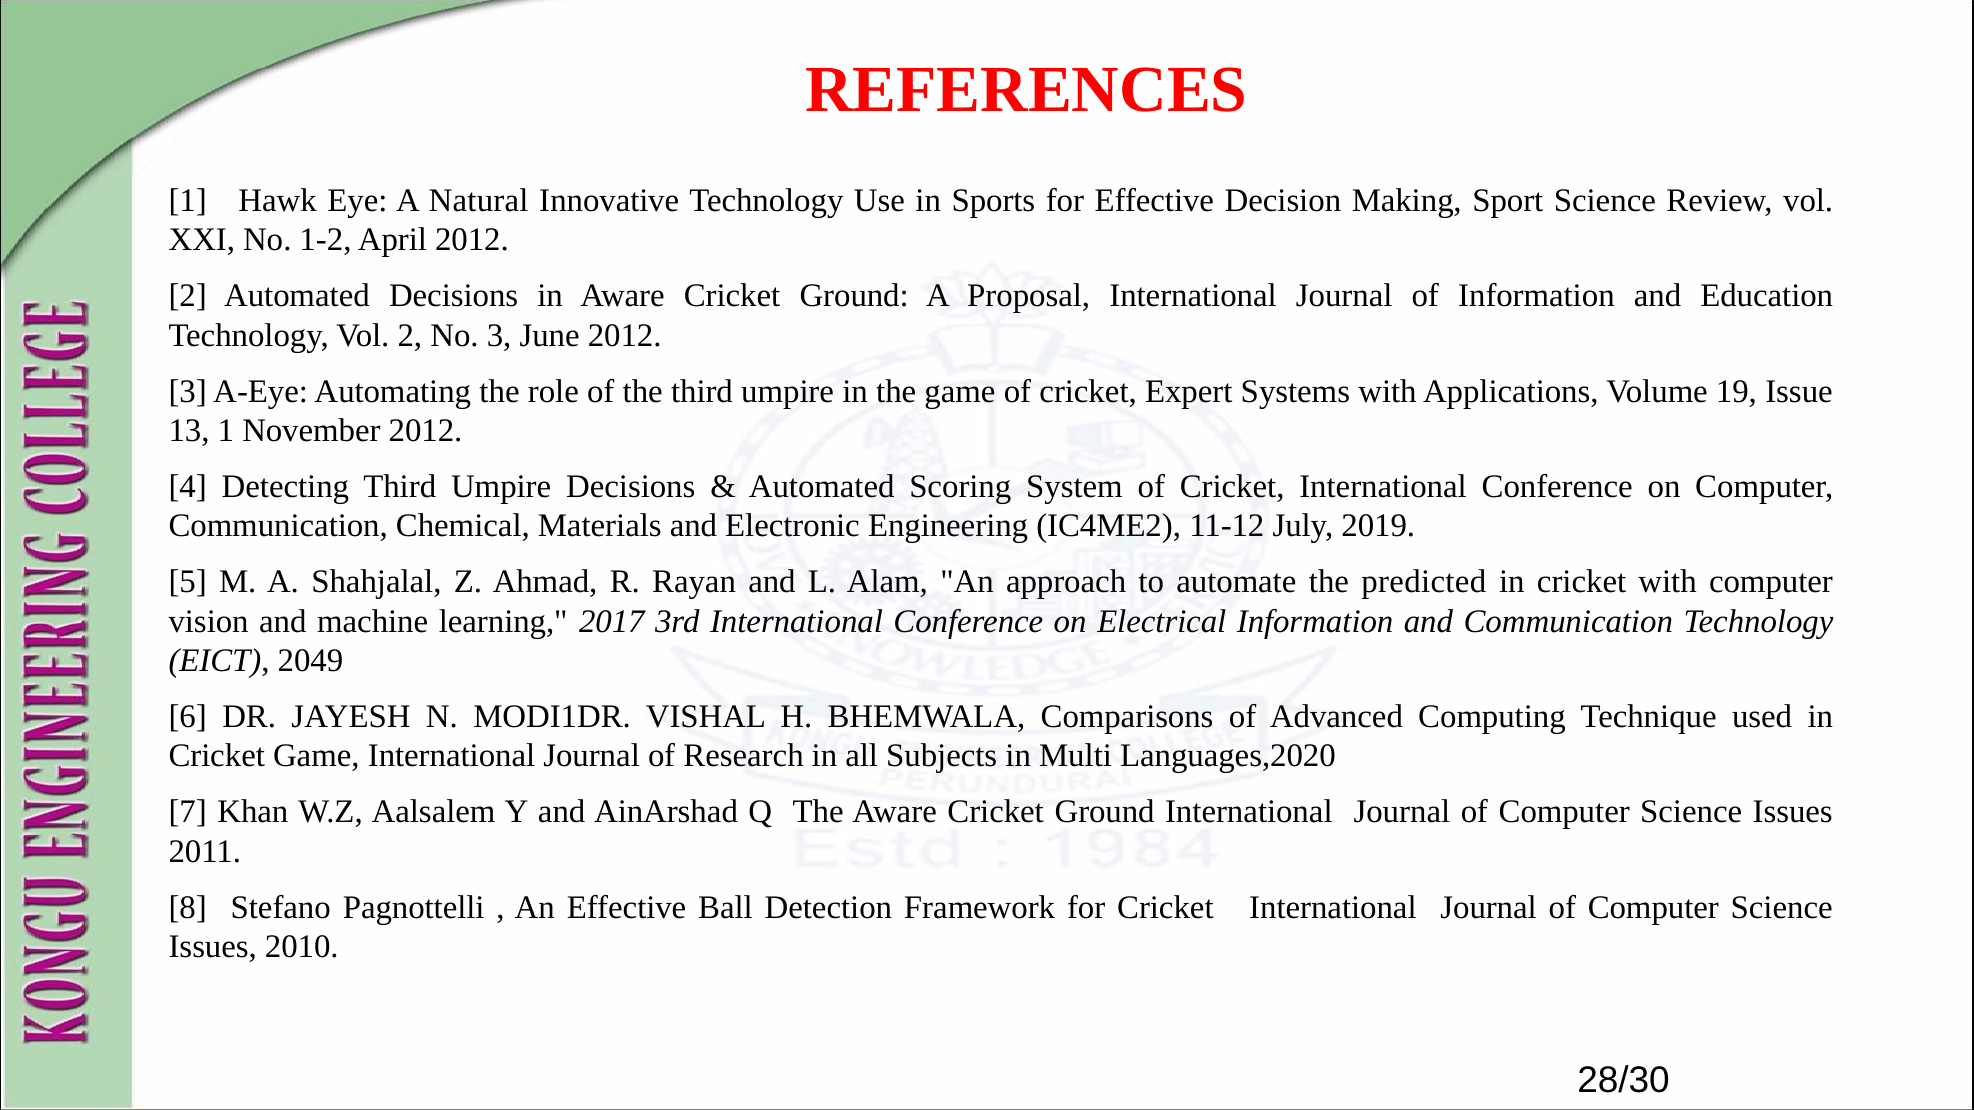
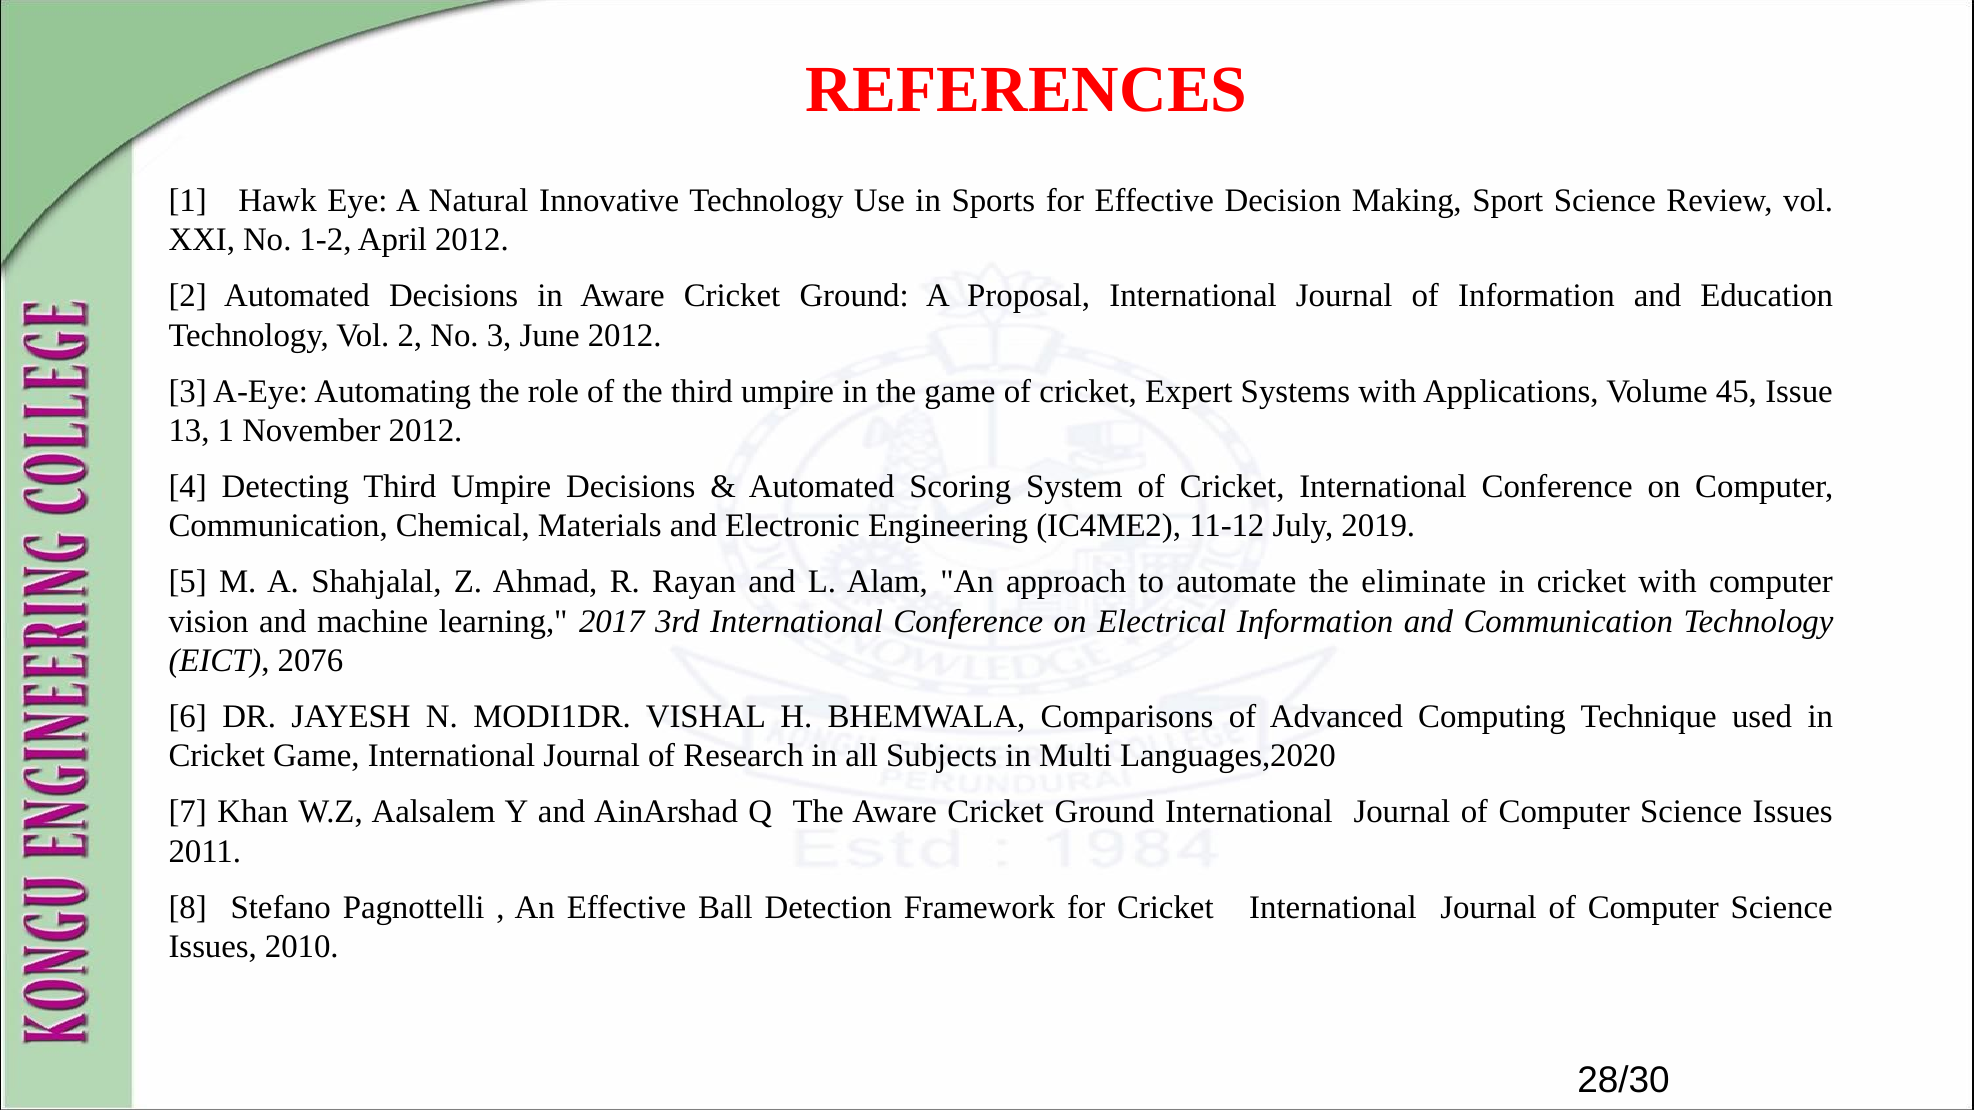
19: 19 -> 45 (1736, 391)
predicted: predicted -> eliminate (1424, 582)
2049: 2049 -> 2076 (311, 661)
